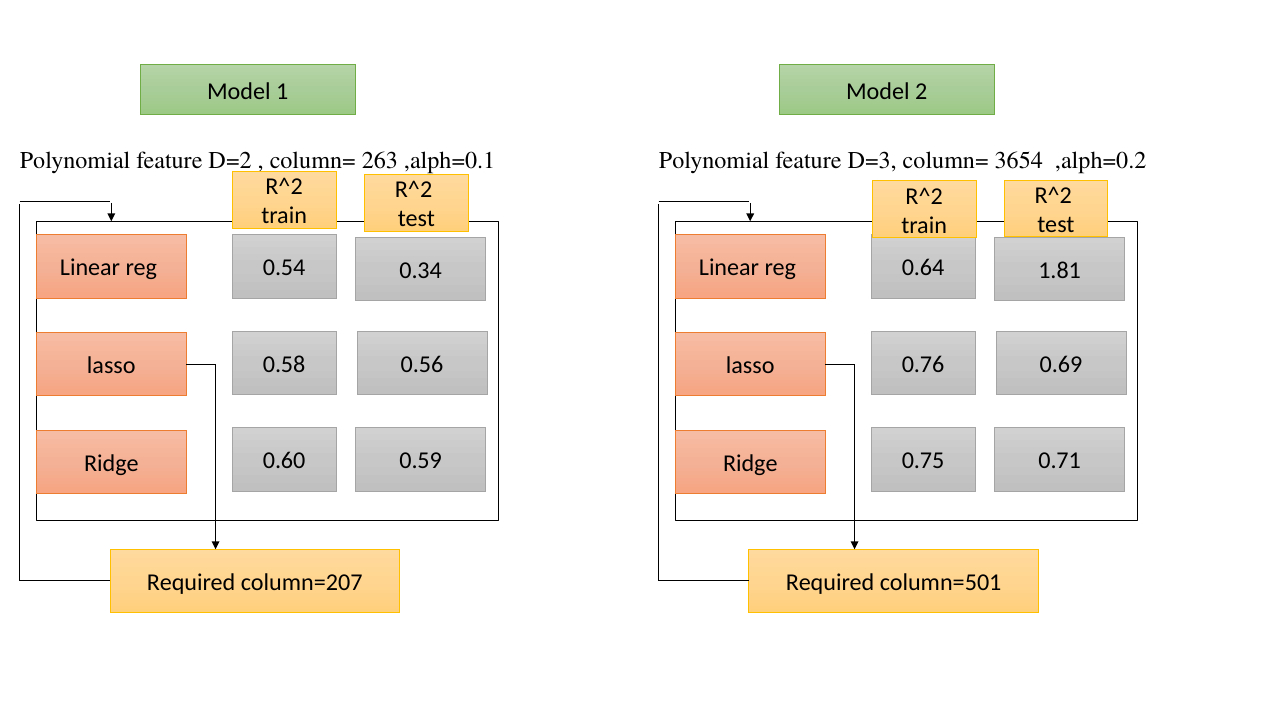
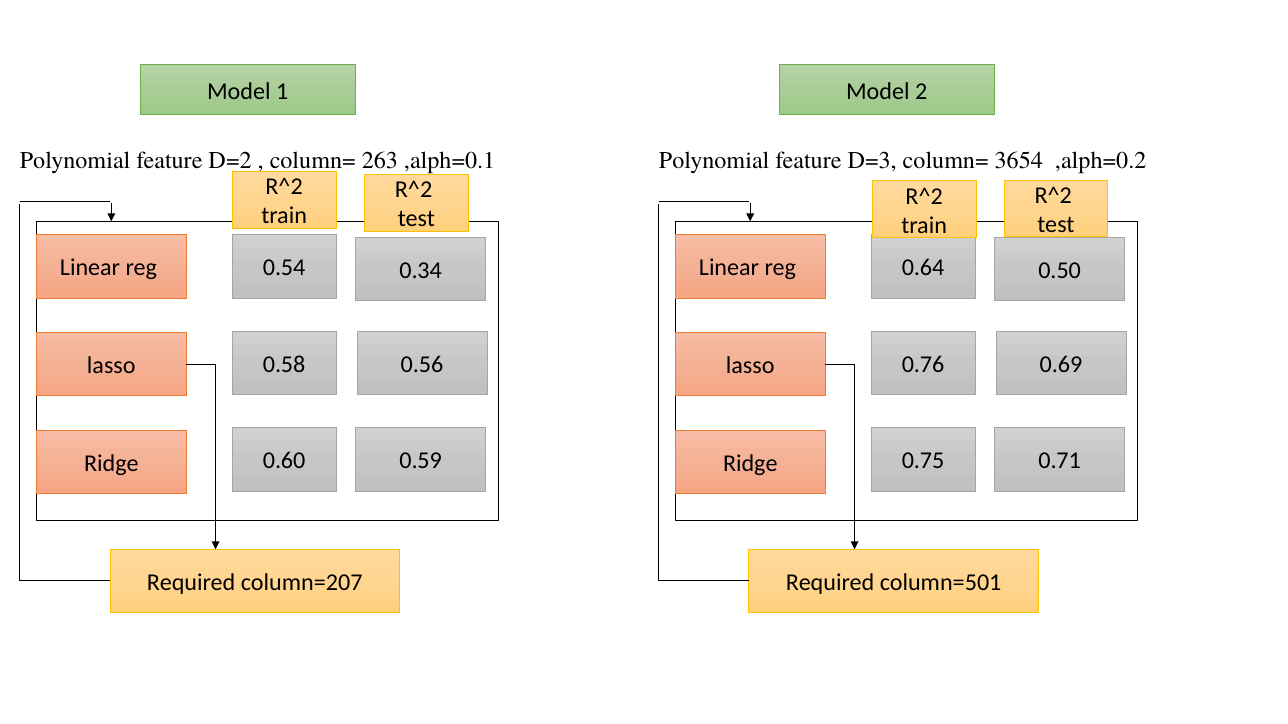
1.81: 1.81 -> 0.50 (1060, 271)
